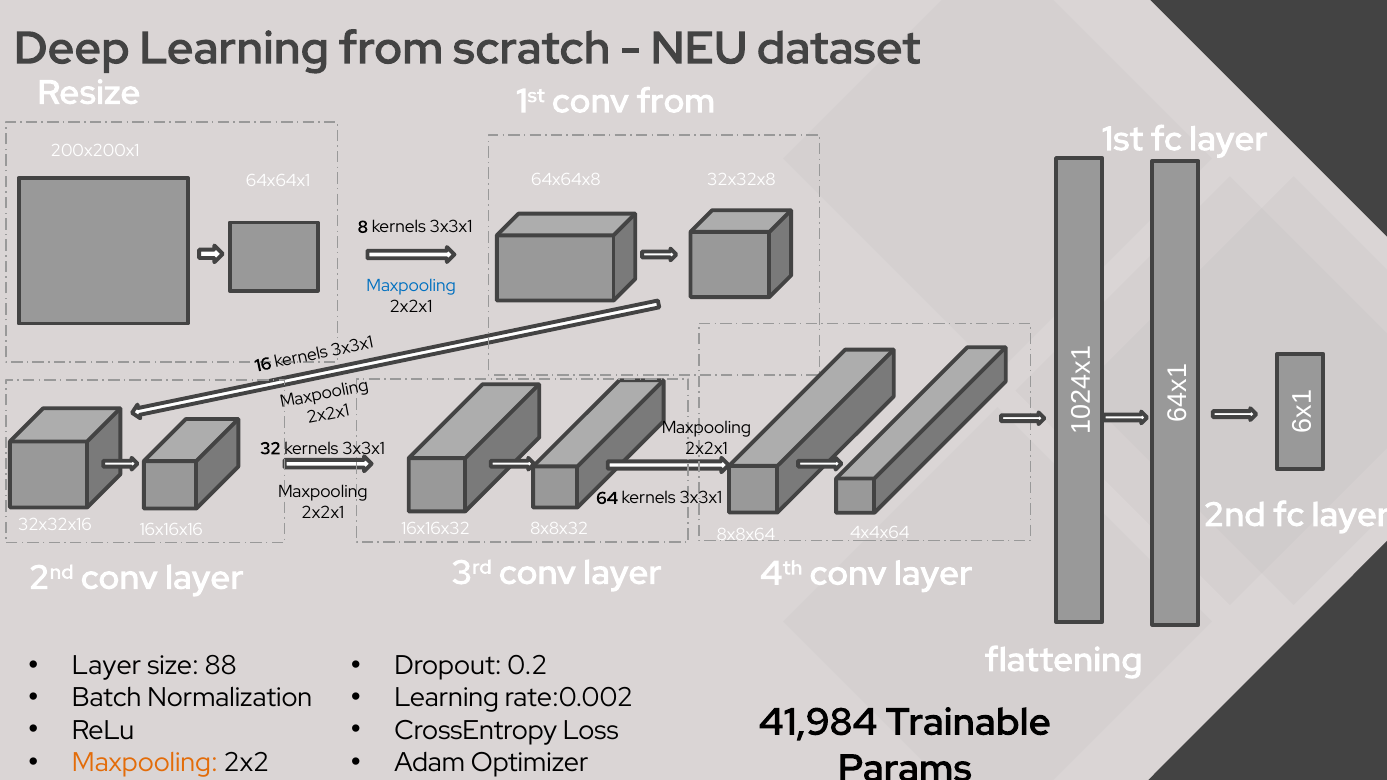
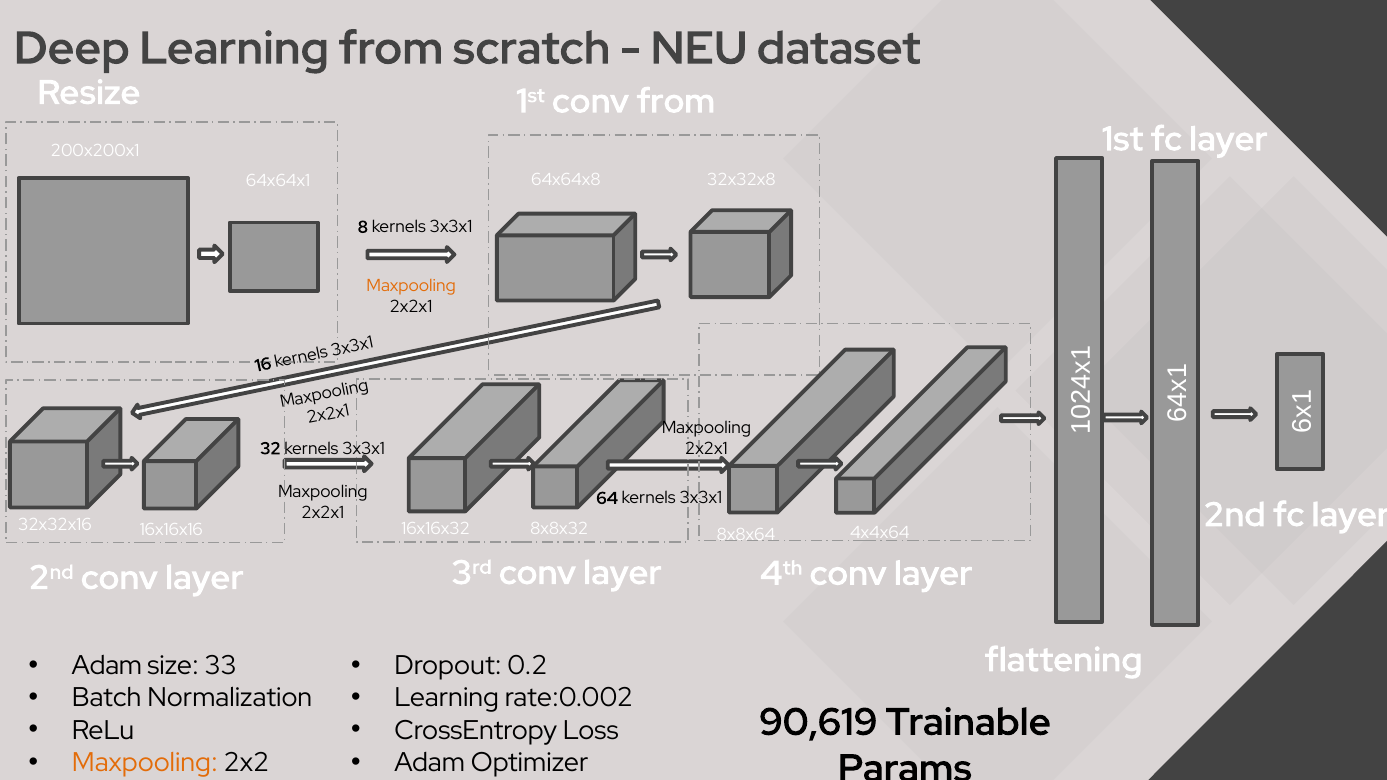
Maxpooling colour: blue -> orange (411, 286)
Layer: Layer -> Adam (107, 666)
88: 88 -> 33 (221, 666)
41,984: 41,984 -> 90,619 (818, 722)
